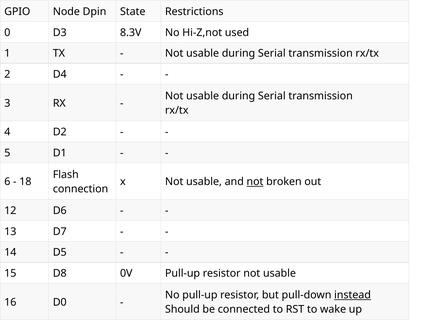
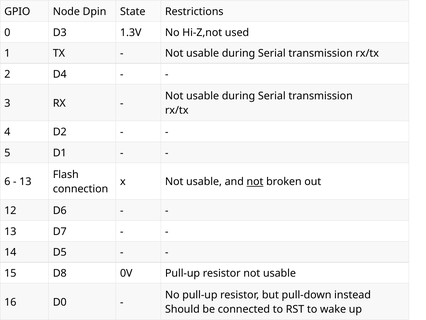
8.3V: 8.3V -> 1.3V (131, 32)
18: 18 -> 13 (25, 181)
instead underline: present -> none (353, 294)
